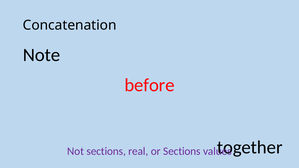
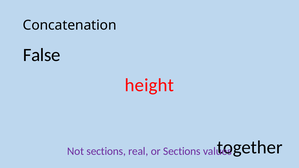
Note: Note -> False (42, 55)
before: before -> height (149, 85)
